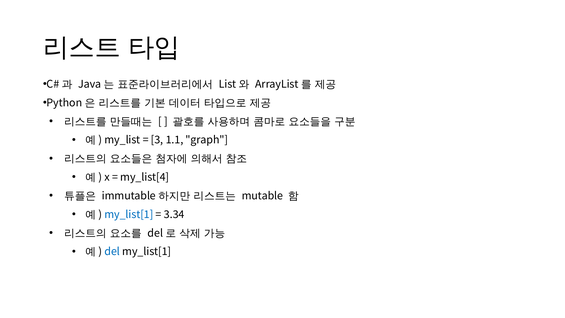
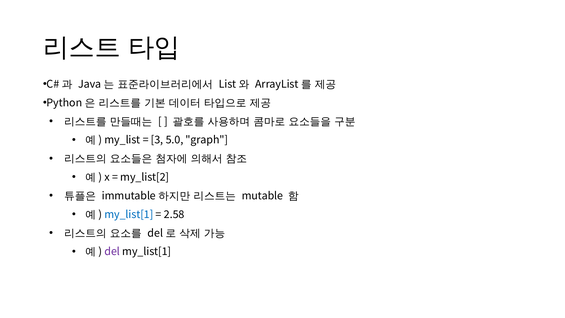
1.1: 1.1 -> 5.0 (174, 140)
my_list[4: my_list[4 -> my_list[2 (145, 177)
3.34: 3.34 -> 2.58 (174, 214)
del colour: blue -> purple (112, 252)
